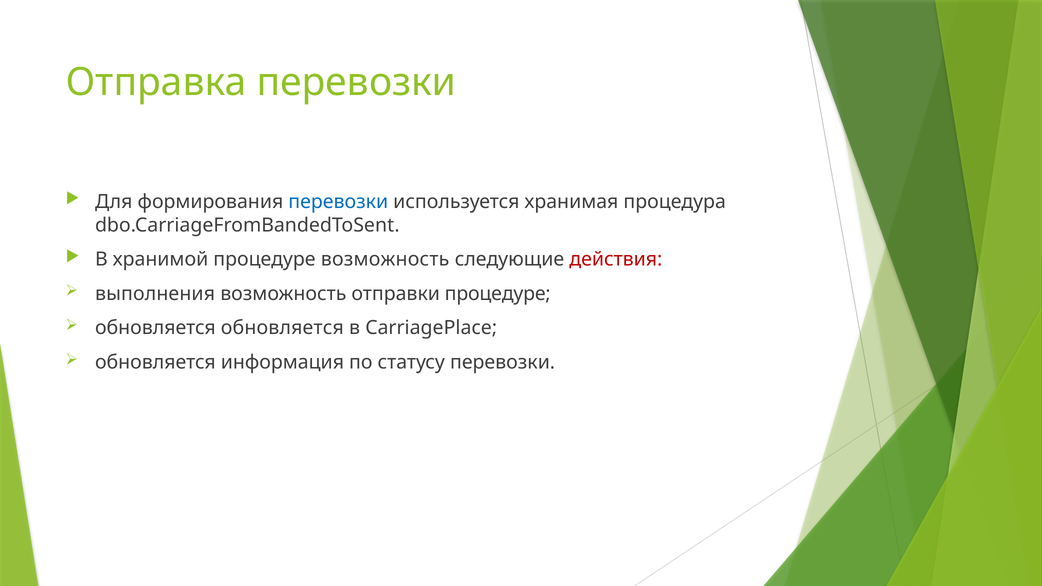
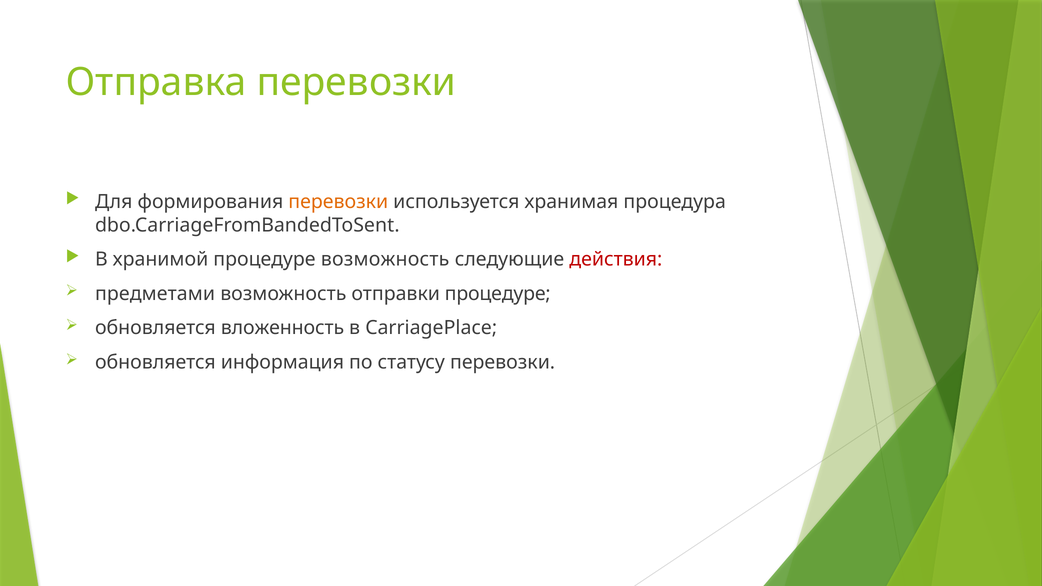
перевозки colour: blue -> orange (338, 202)
выполнения: выполнения -> предметами (155, 294)
обновляется обновляется: обновляется -> вложенность (282, 328)
